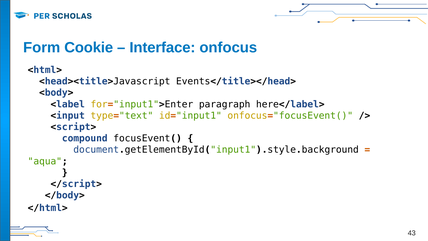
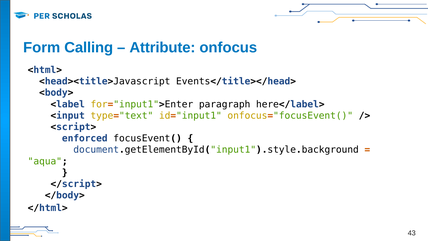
Cookie: Cookie -> Calling (89, 48)
Interface: Interface -> Attribute (162, 48)
compound: compound -> enforced (85, 138)
